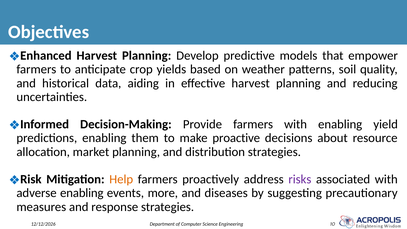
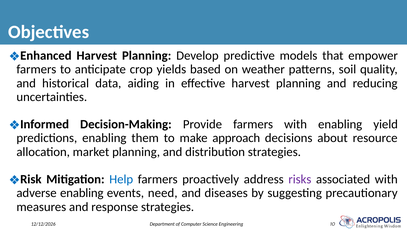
proactive: proactive -> approach (236, 138)
Help colour: orange -> blue (121, 179)
more: more -> need (163, 193)
